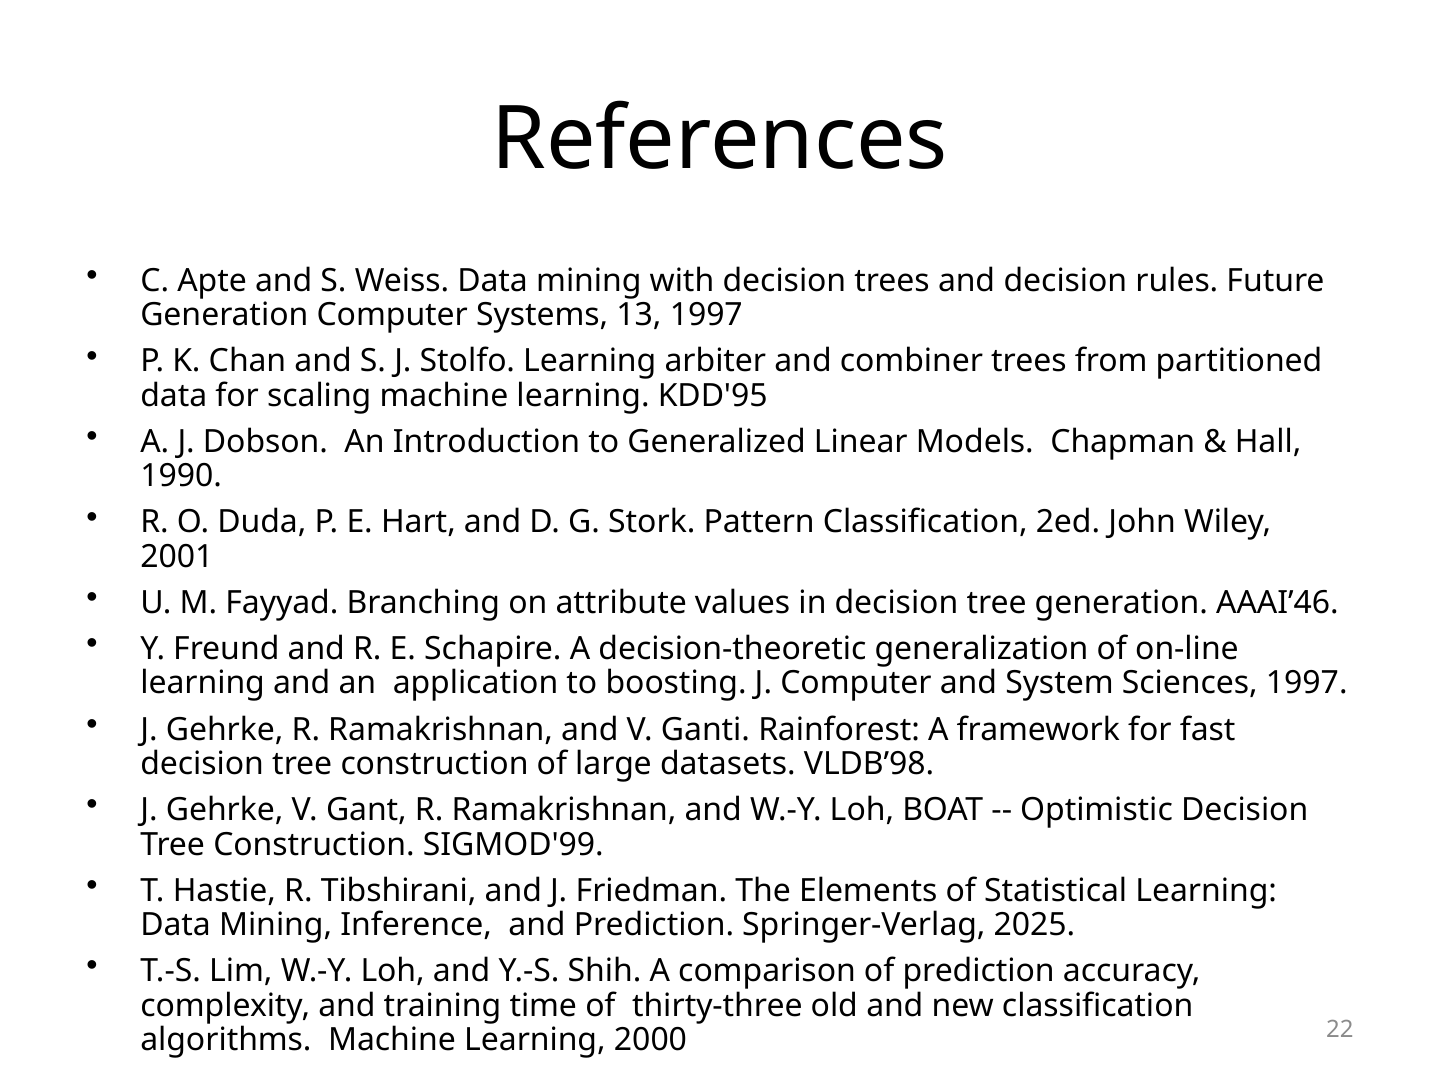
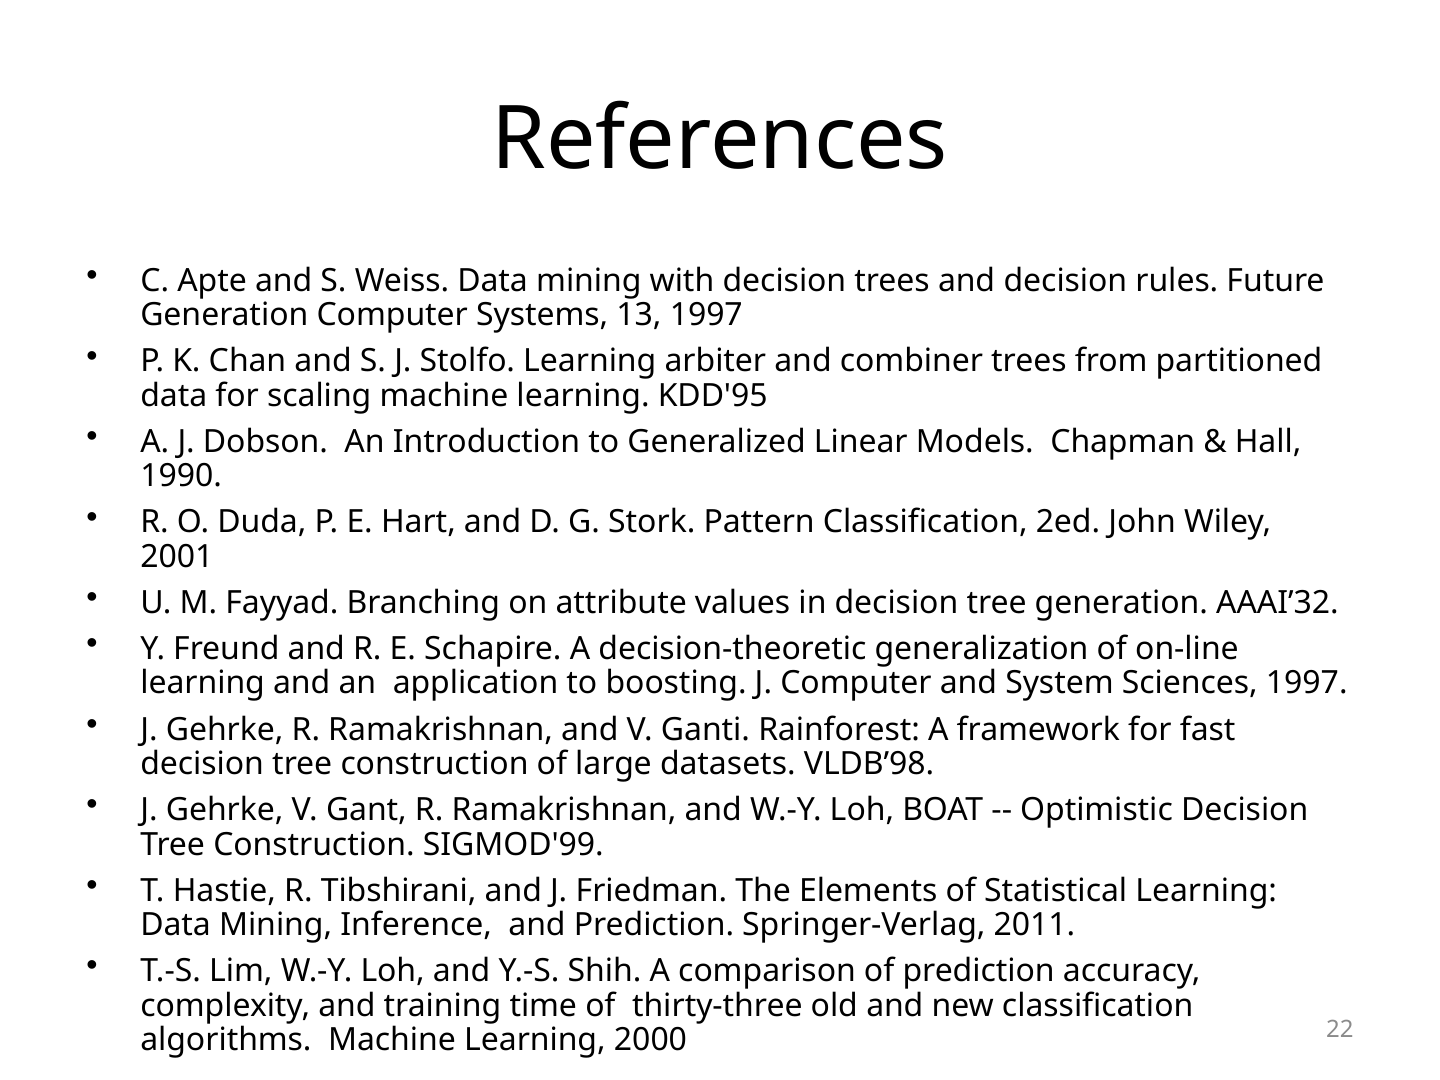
AAAI’46: AAAI’46 -> AAAI’32 (1277, 603)
2025: 2025 -> 2011 (1034, 925)
